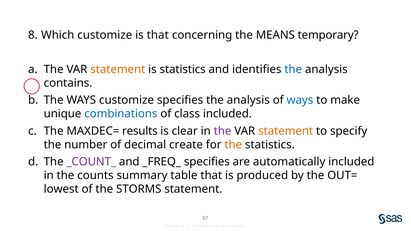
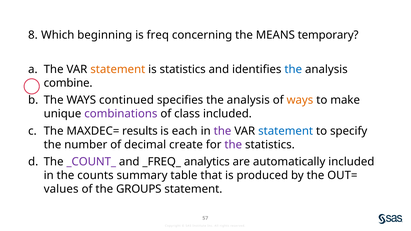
Which customize: customize -> beginning (105, 35)
is that: that -> freq (158, 35)
contains: contains -> combine (68, 83)
WAYS customize: customize -> continued (126, 100)
ways colour: blue -> orange (300, 100)
combinations colour: blue -> purple (121, 114)
clear: clear -> each (185, 131)
statement colour: orange -> blue (286, 131)
the colour: orange -> purple (233, 145)
_FREQ_ specifies: specifies -> analytics (207, 162)
lowest: lowest -> values (61, 189)
STORMS: STORMS -> GROUPS (139, 189)
